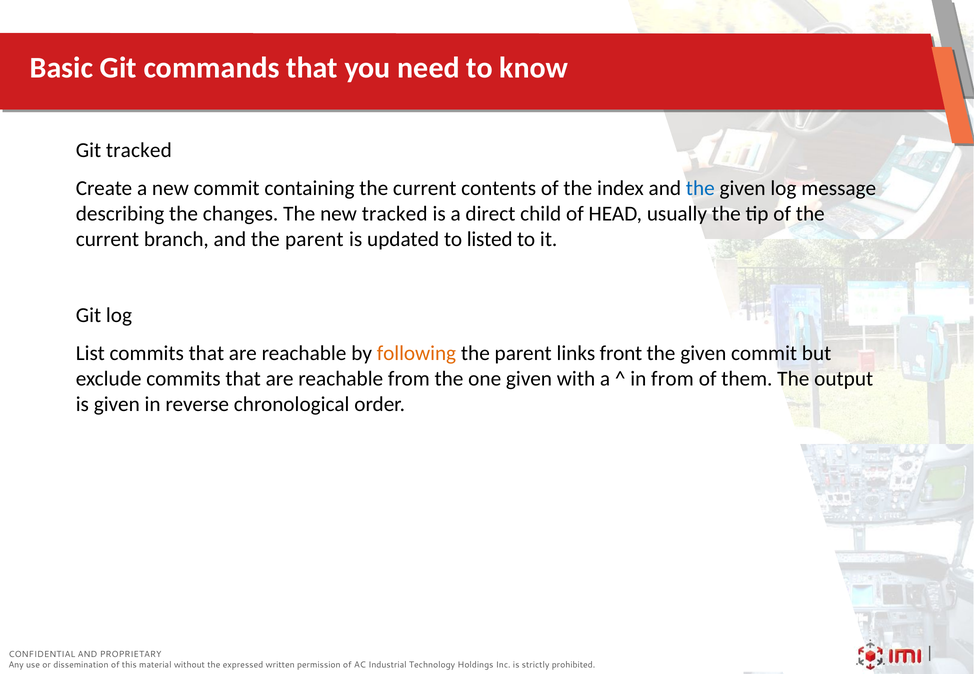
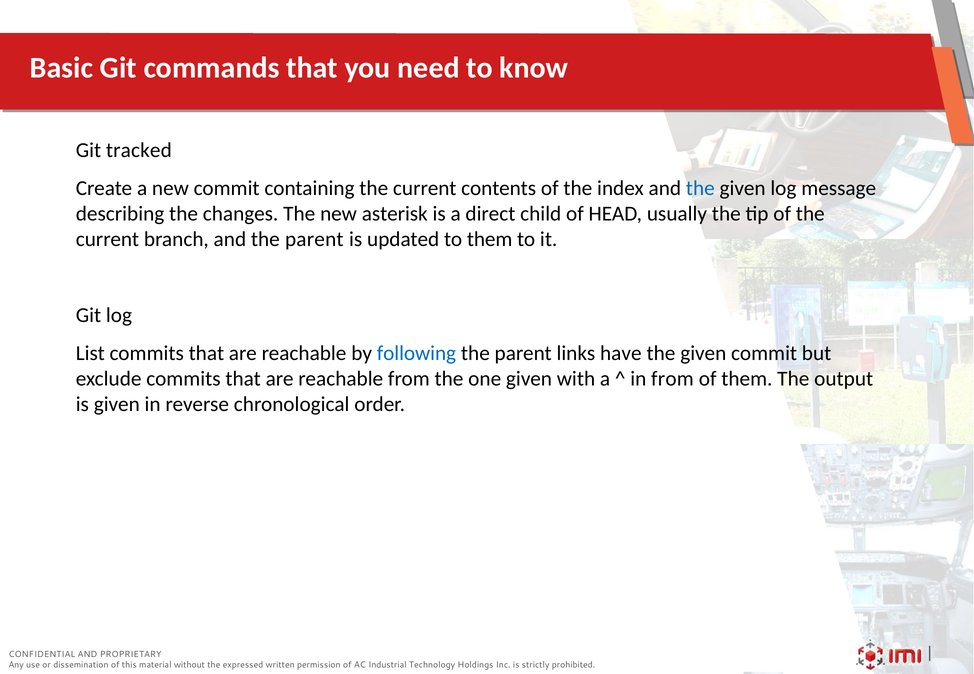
new tracked: tracked -> asterisk (395, 214)
to listed: listed -> them (490, 239)
following colour: orange -> blue (416, 353)
front: front -> have (621, 353)
